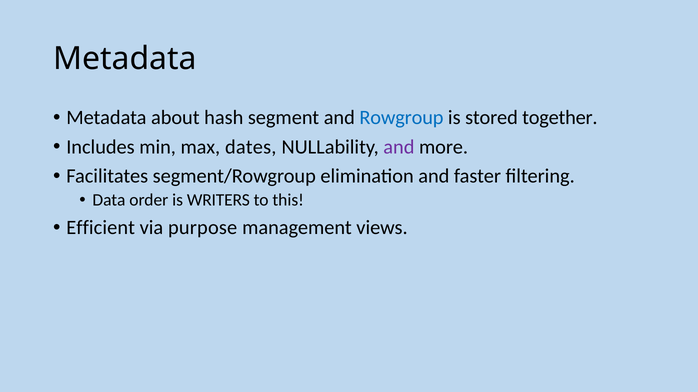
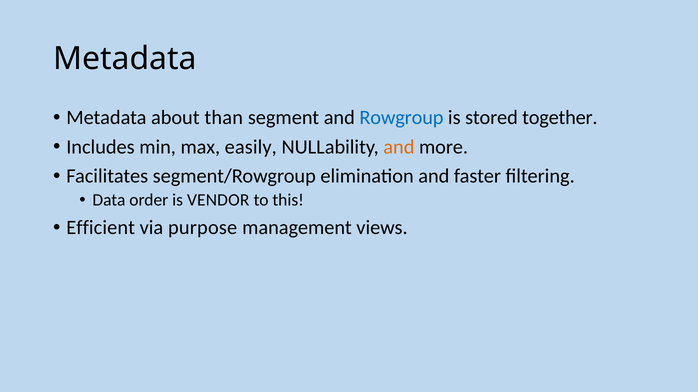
hash: hash -> than (224, 118)
dates: dates -> easily (251, 147)
and colour: purple -> orange (399, 147)
WRITERS: WRITERS -> VENDOR (218, 200)
